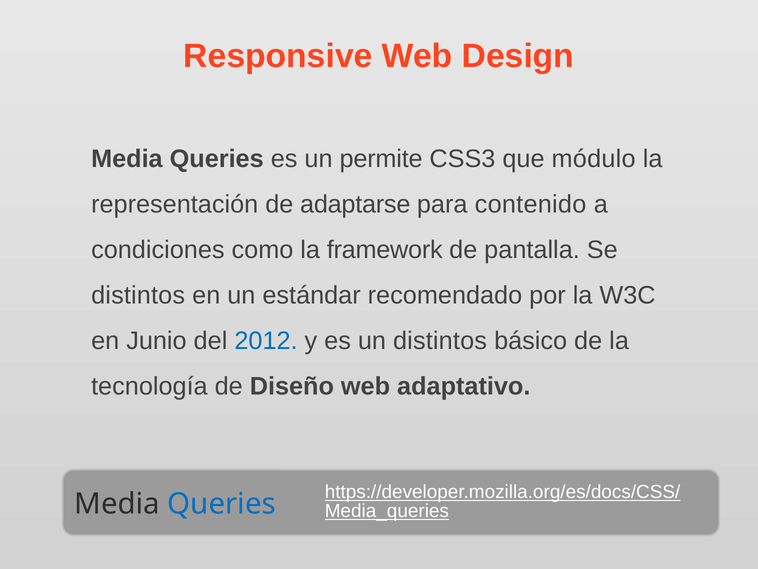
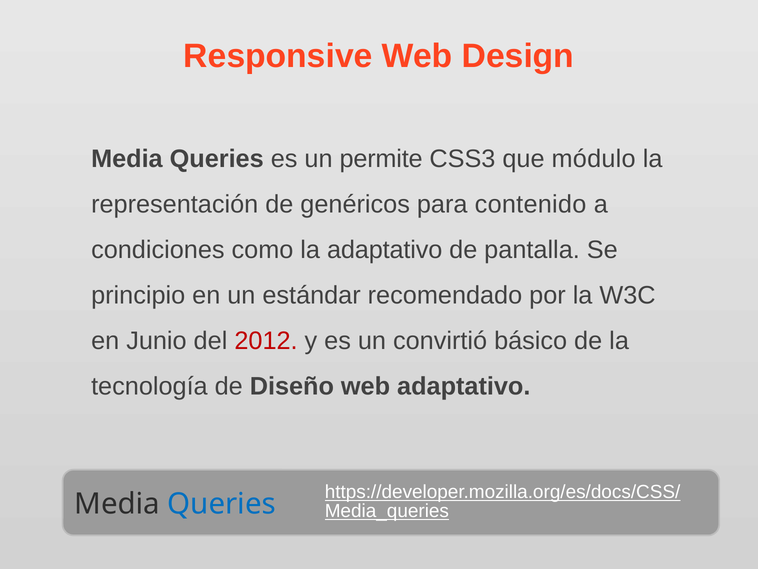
adaptarse: adaptarse -> genéricos (355, 204)
la framework: framework -> adaptativo (385, 250)
distintos: distintos -> principio (138, 295)
2012 colour: blue -> red (266, 341)
un distintos: distintos -> convirtió (440, 341)
